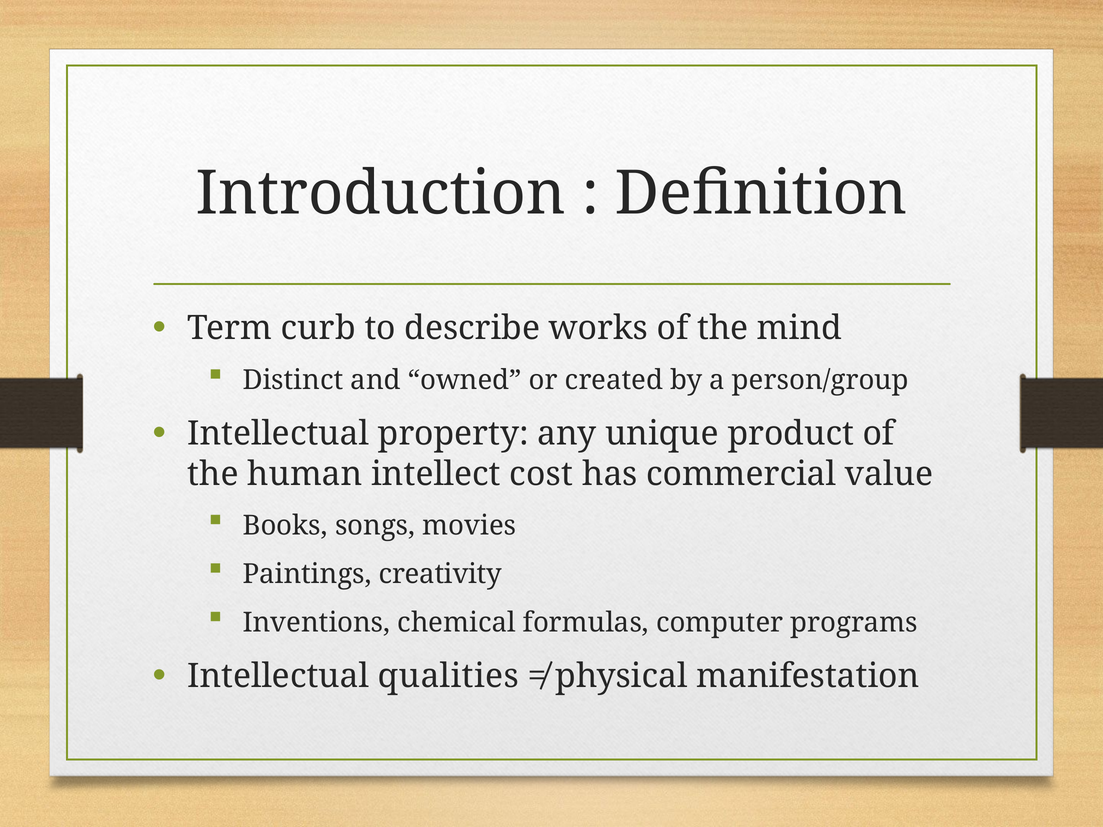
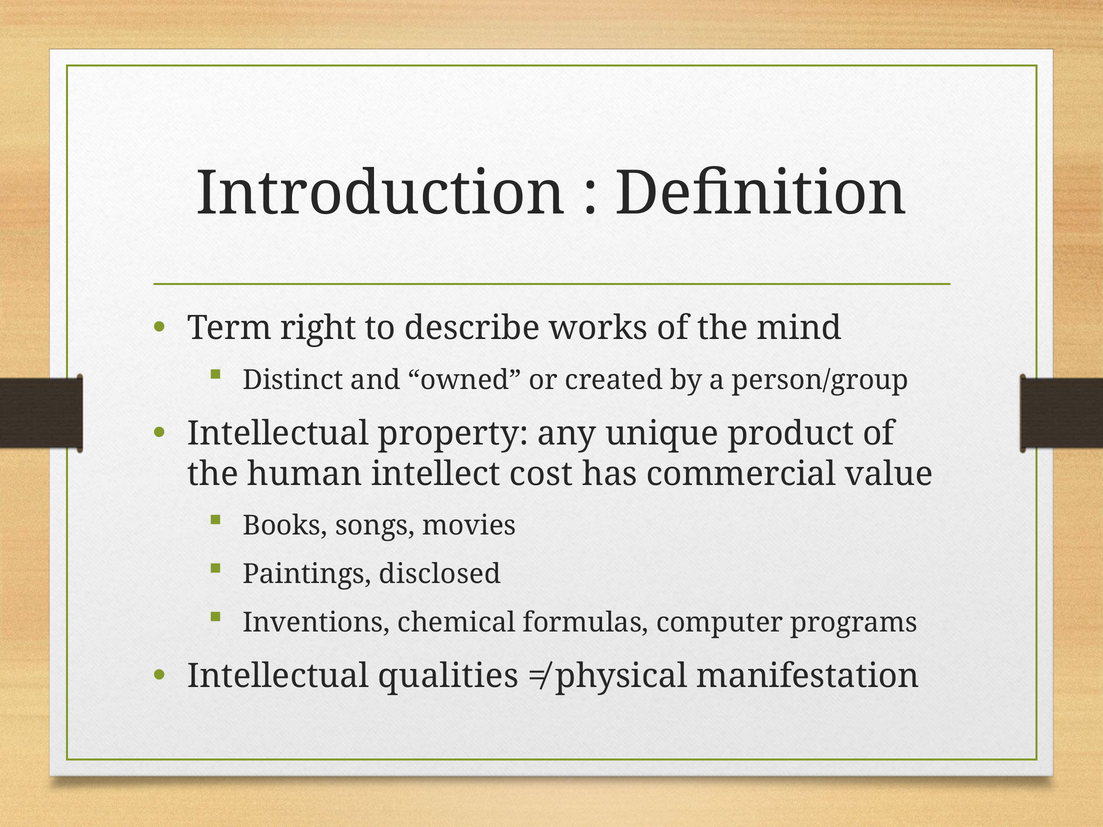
curb: curb -> right (318, 328)
creativity: creativity -> disclosed (440, 574)
